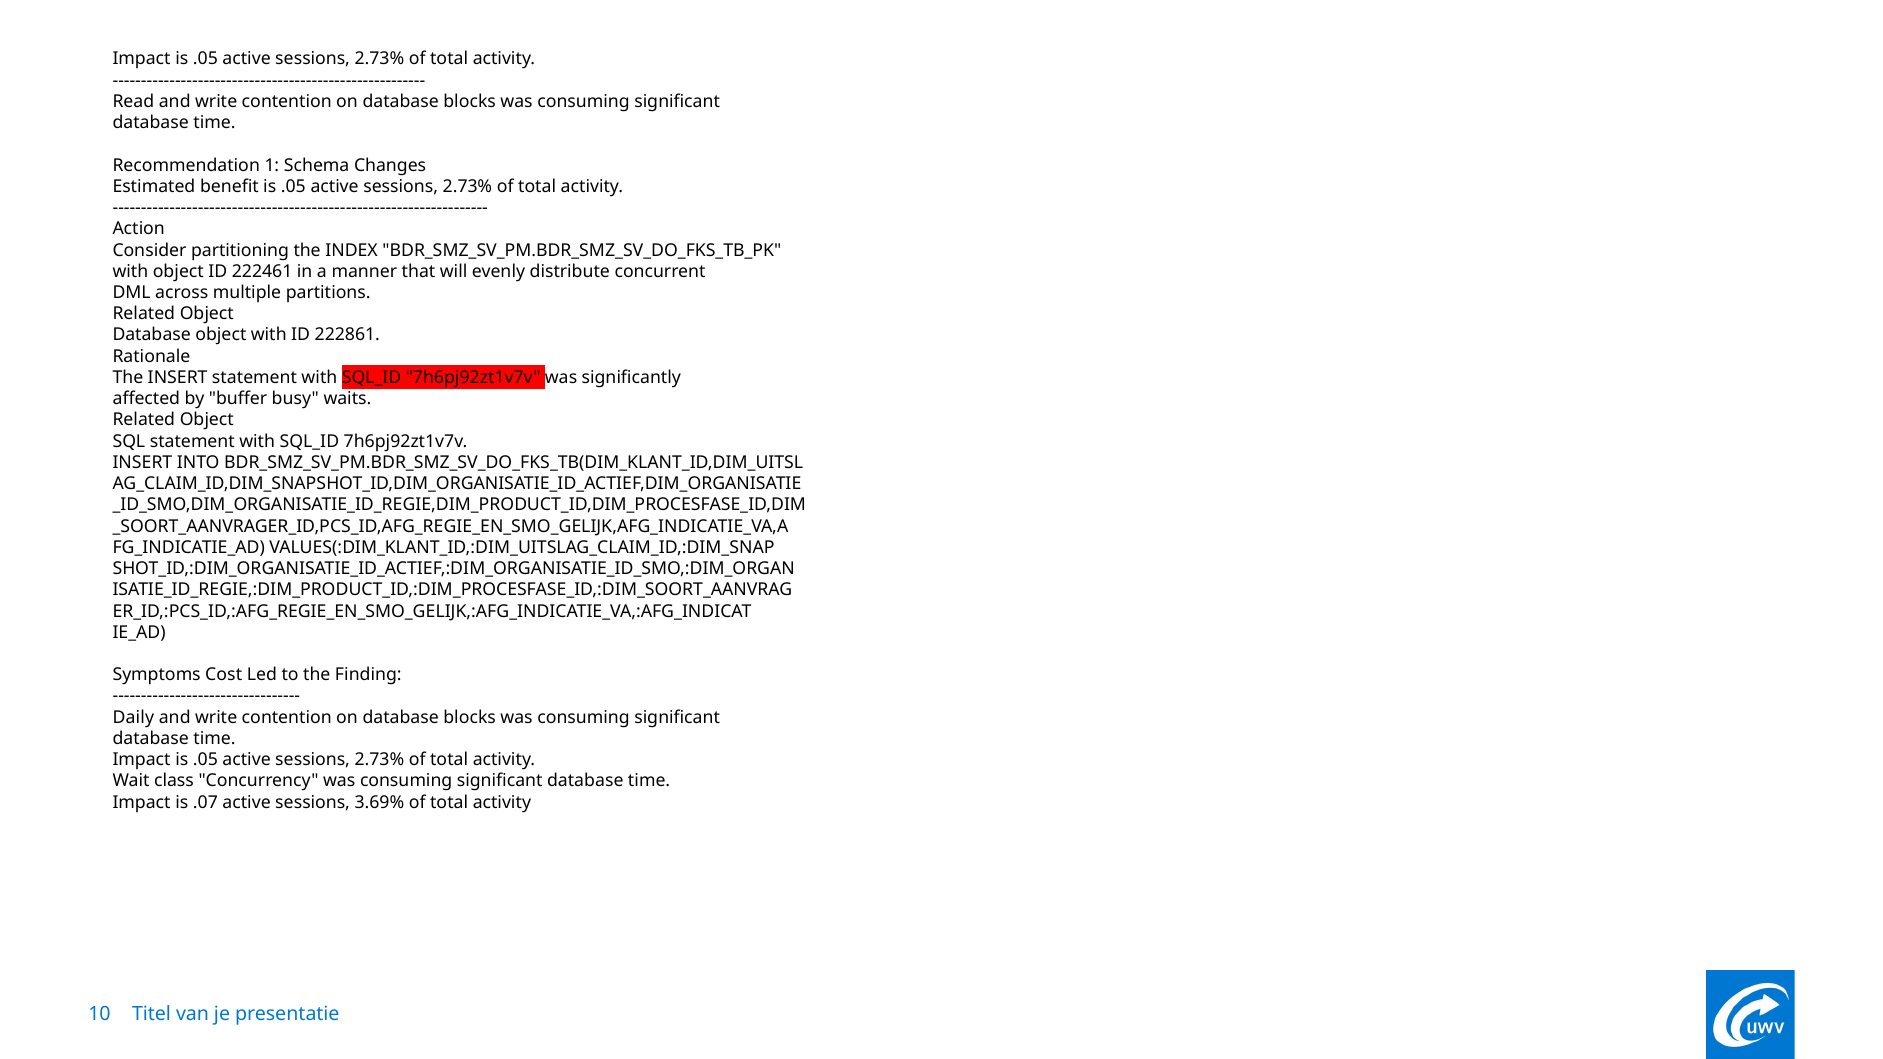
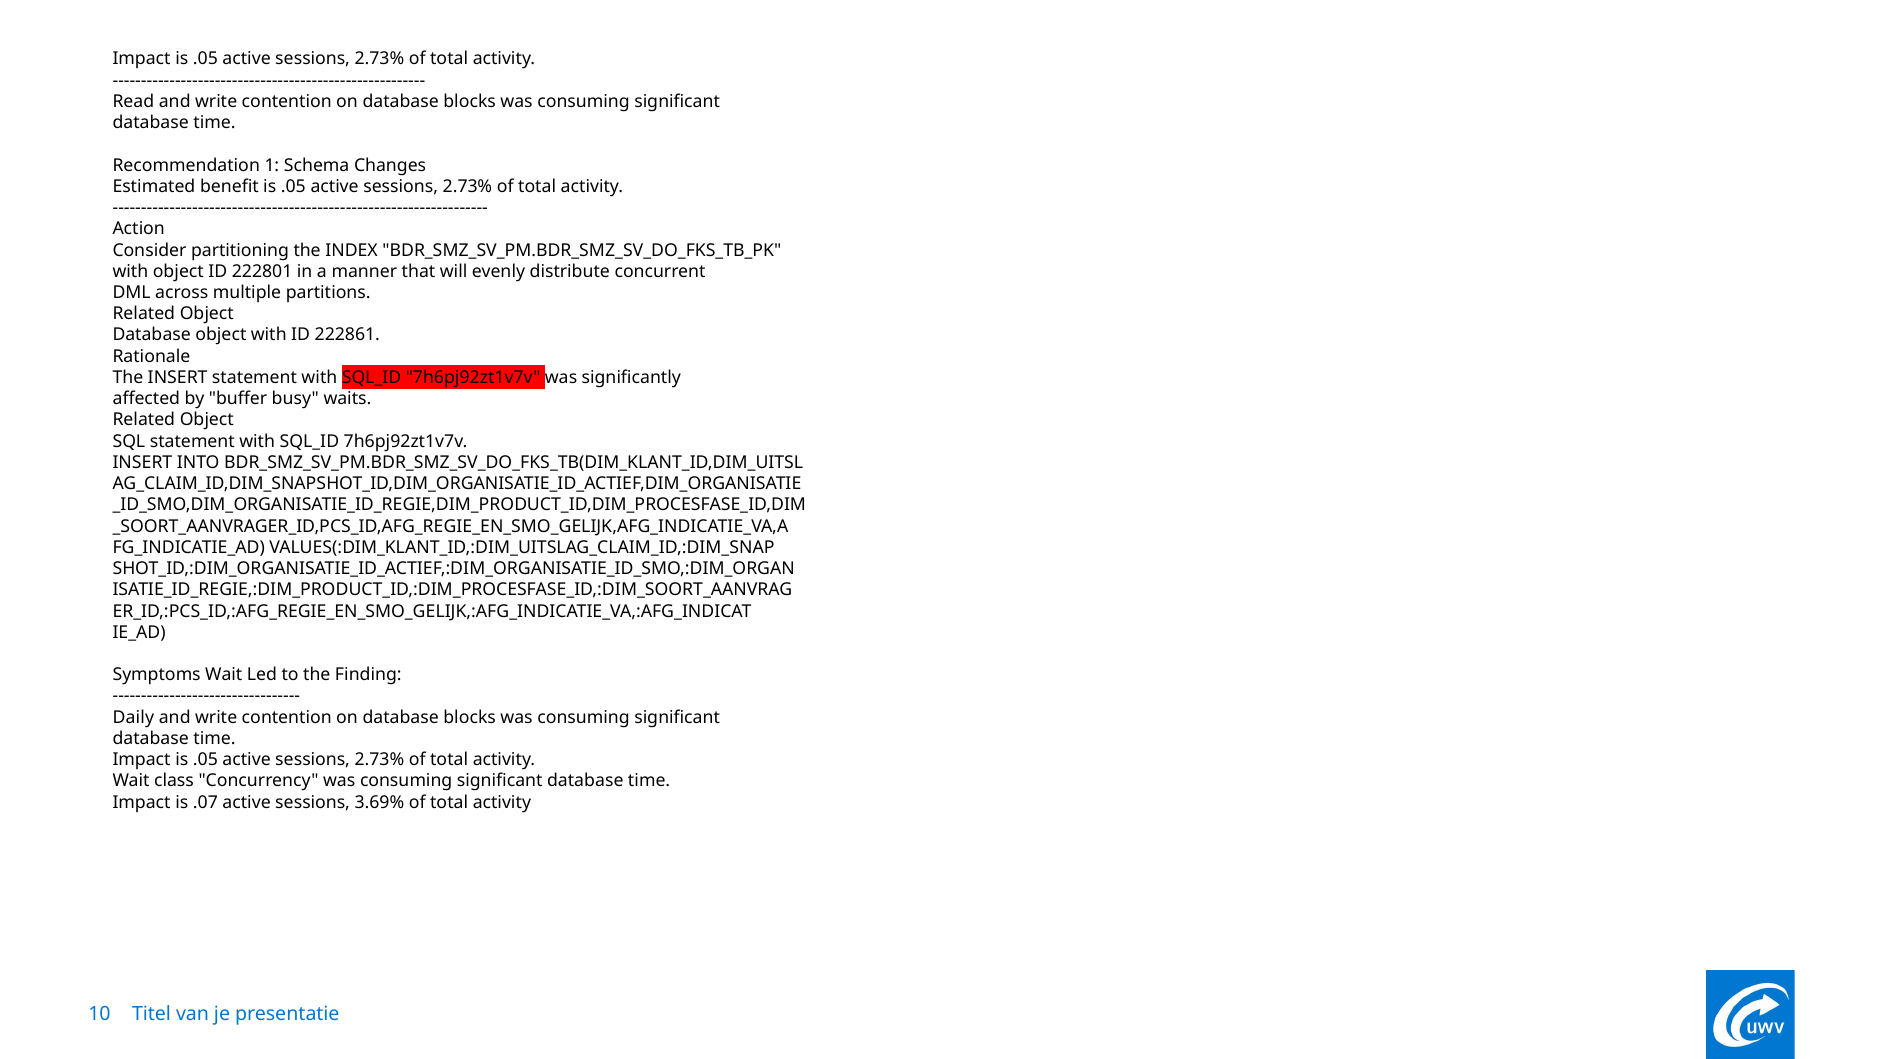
222461: 222461 -> 222801 (262, 271)
Symptoms Cost: Cost -> Wait (224, 675)
